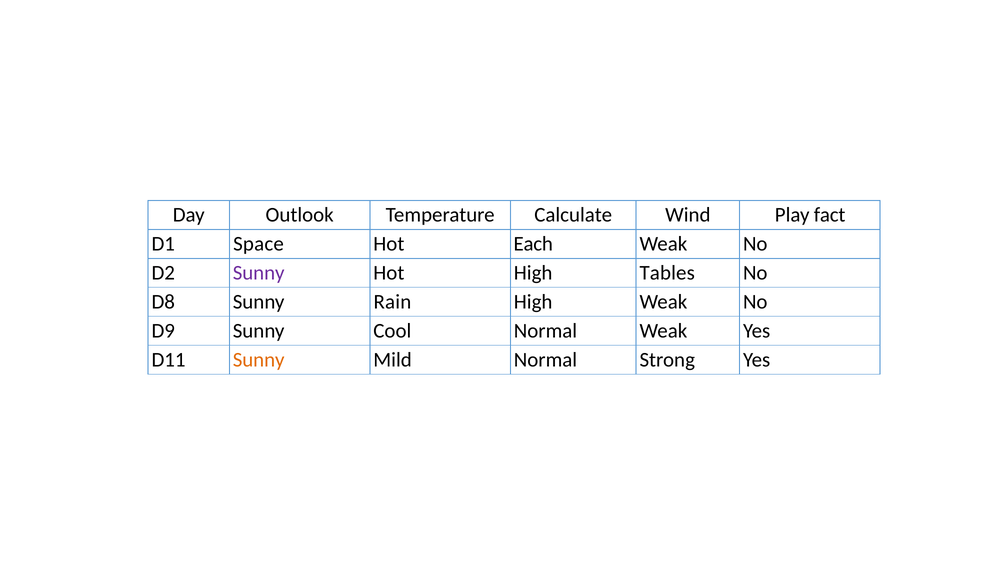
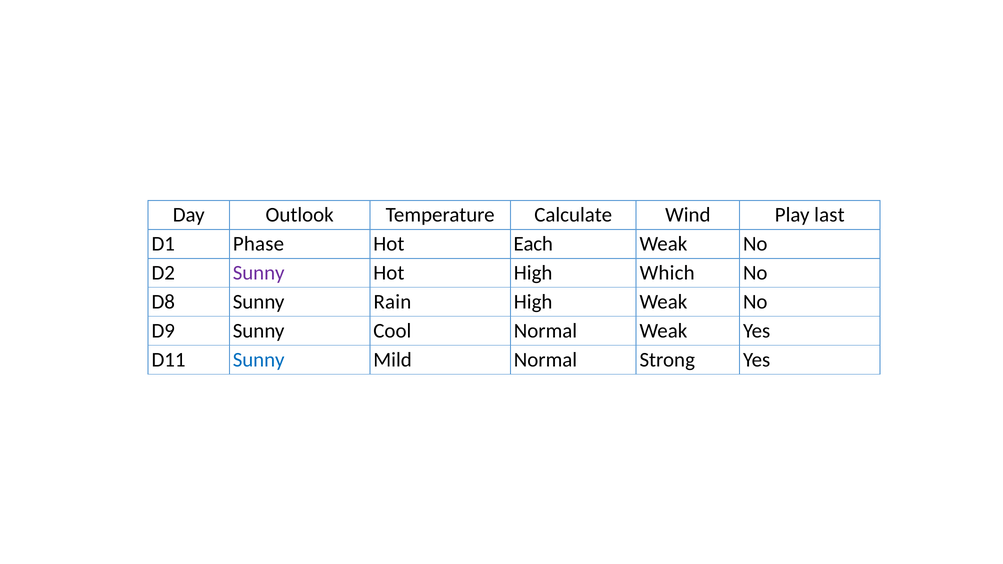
fact: fact -> last (829, 215)
Space: Space -> Phase (259, 244)
Tables: Tables -> Which (667, 273)
Sunny colour: orange -> blue (259, 360)
